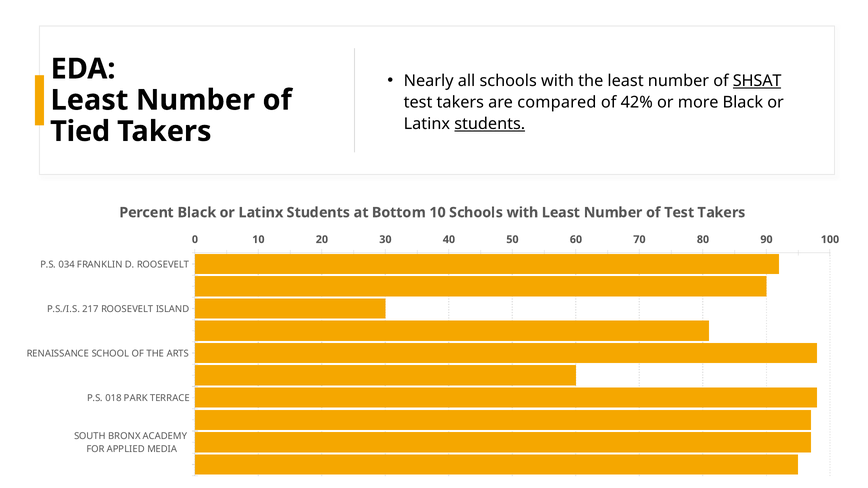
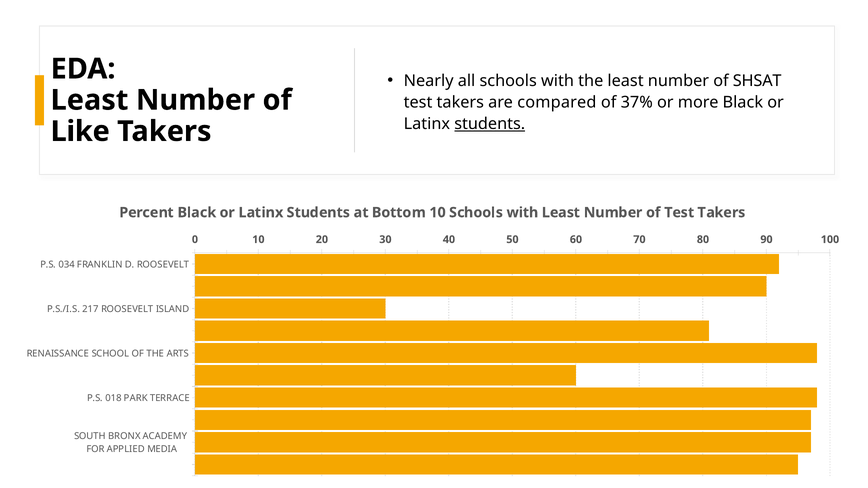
SHSAT underline: present -> none (757, 81)
42%: 42% -> 37% (637, 102)
Tied: Tied -> Like (80, 131)
